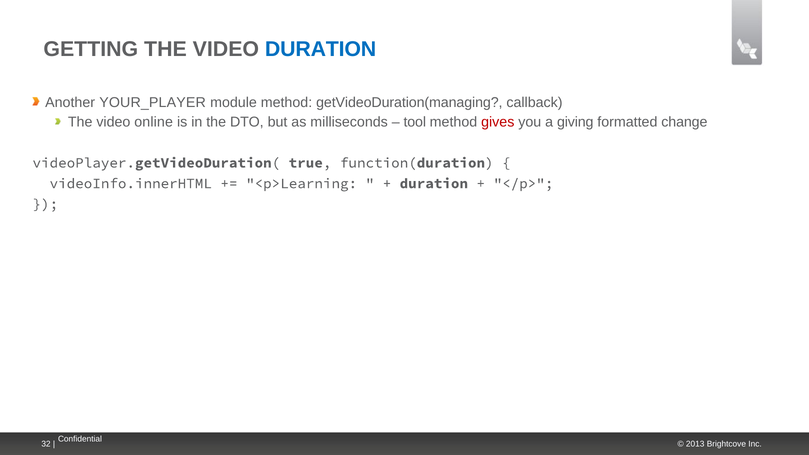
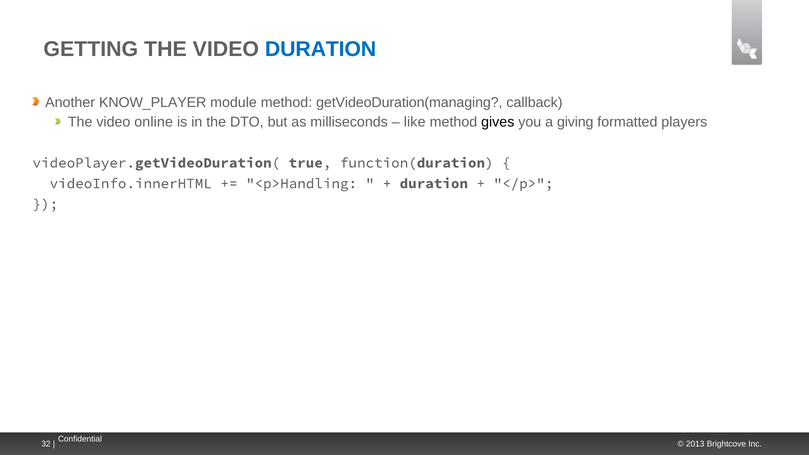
YOUR_PLAYER: YOUR_PLAYER -> KNOW_PLAYER (153, 102)
tool: tool -> like (415, 122)
gives colour: red -> black (498, 122)
change: change -> players (684, 122)
<p>Learning: <p>Learning -> <p>Handling (302, 184)
